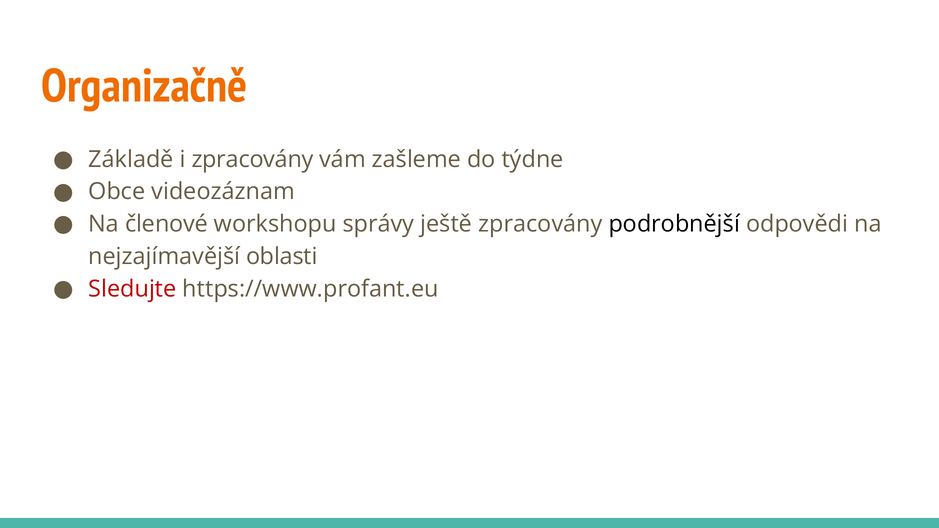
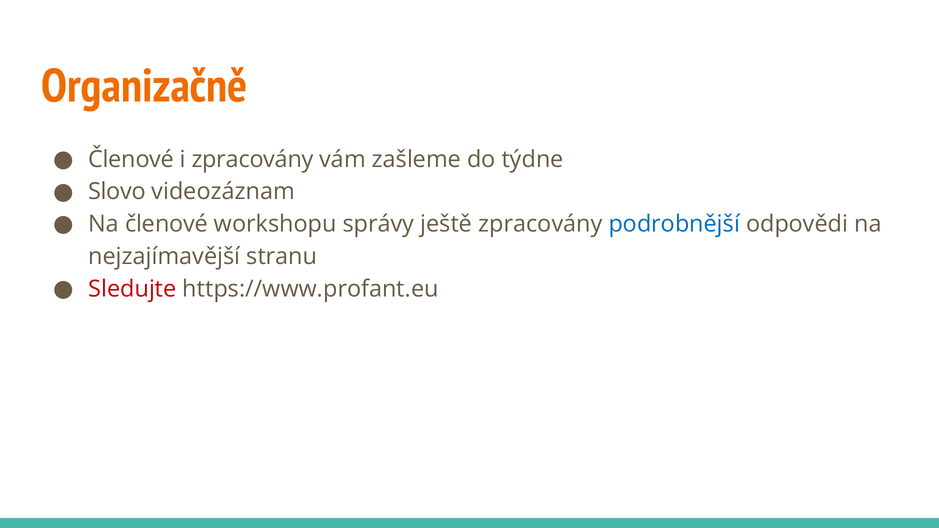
Základě: Základě -> Členové (131, 159)
Obce: Obce -> Slovo (117, 192)
podrobnější colour: black -> blue (674, 224)
oblasti: oblasti -> stranu (282, 257)
